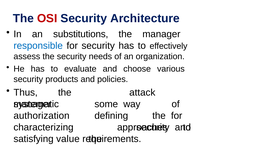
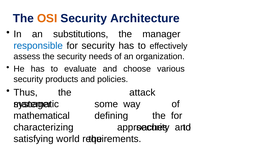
OSI colour: red -> orange (47, 18)
authorization: authorization -> mathematical (42, 115)
value: value -> world (68, 139)
